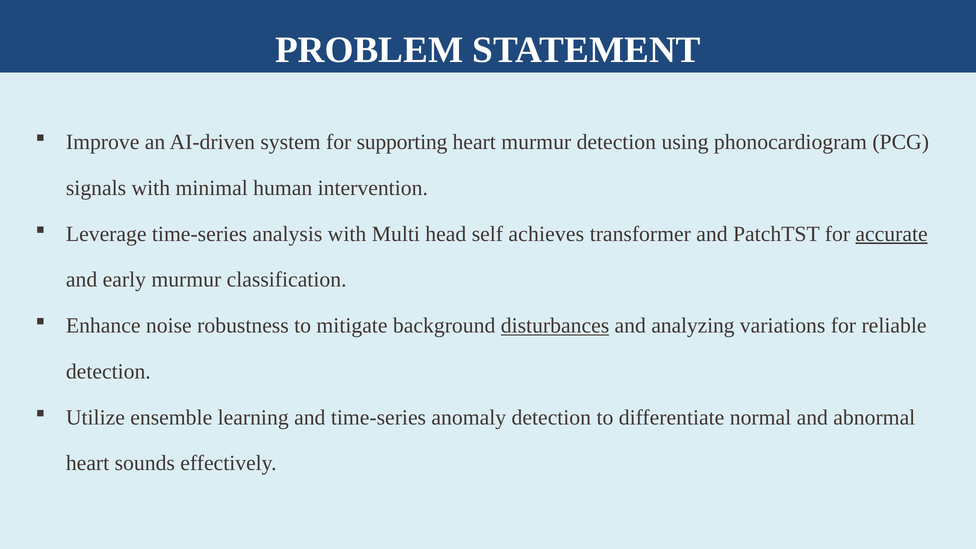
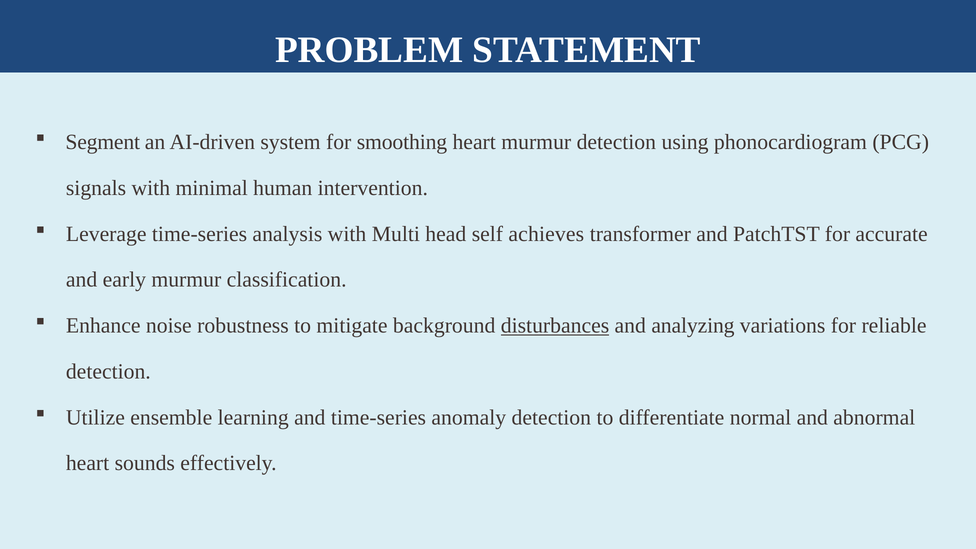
Improve: Improve -> Segment (103, 142)
supporting: supporting -> smoothing (402, 142)
accurate underline: present -> none (892, 234)
